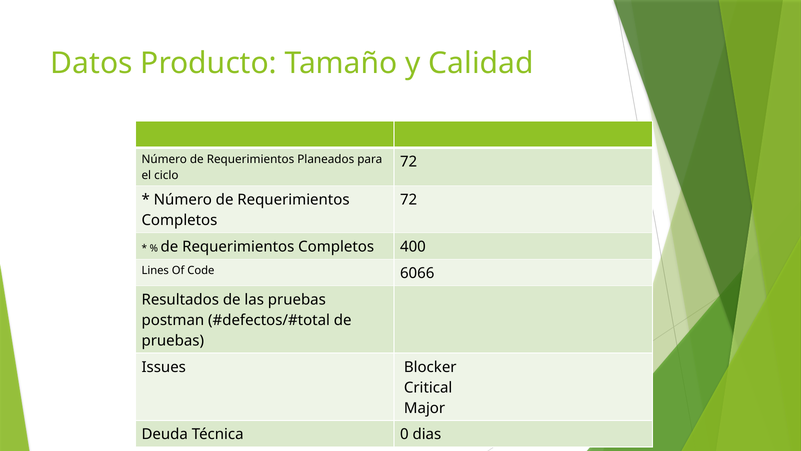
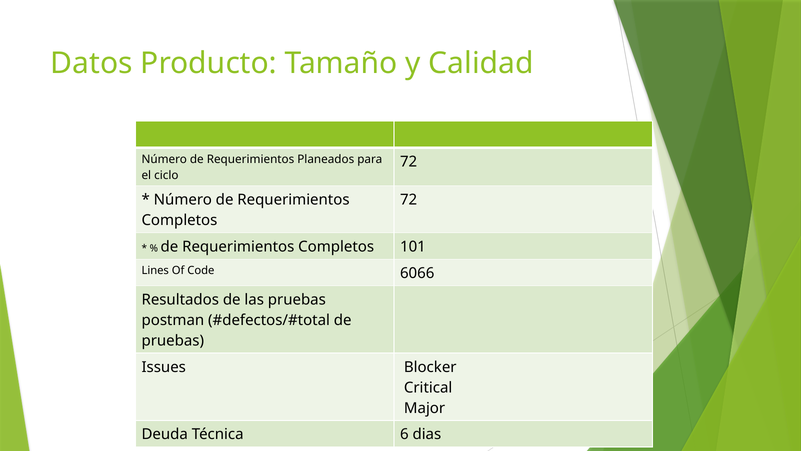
400: 400 -> 101 (413, 247)
0: 0 -> 6 (404, 434)
